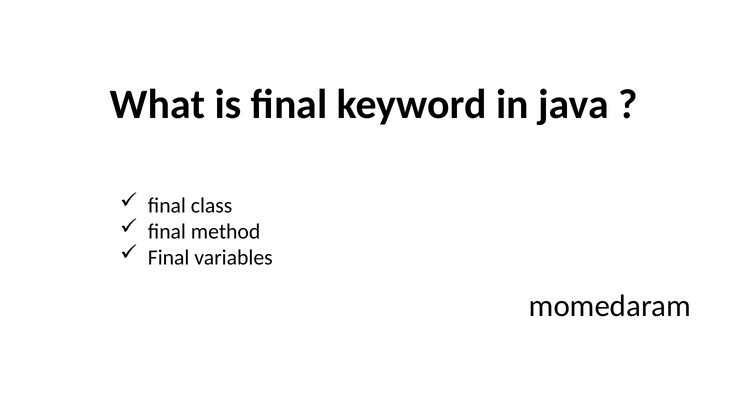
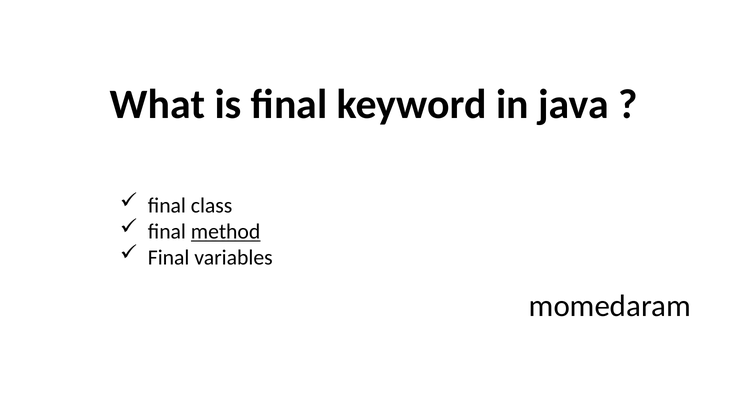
method underline: none -> present (226, 232)
